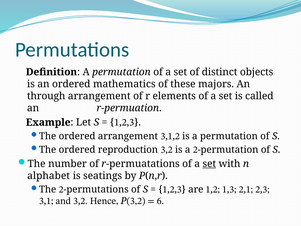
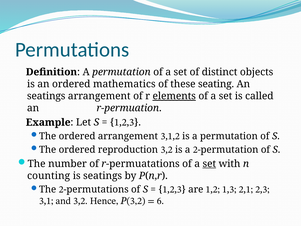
majors: majors -> seating (216, 84)
through: through -> seatings (46, 96)
elements underline: none -> present (174, 96)
alphabet: alphabet -> counting (49, 176)
